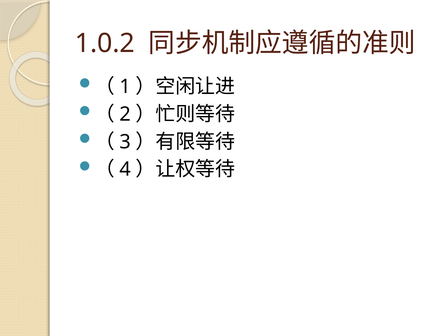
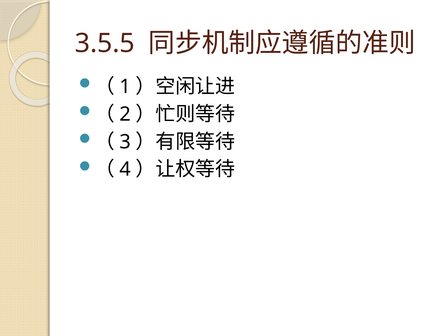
1.0.2: 1.0.2 -> 3.5.5 (105, 43)
